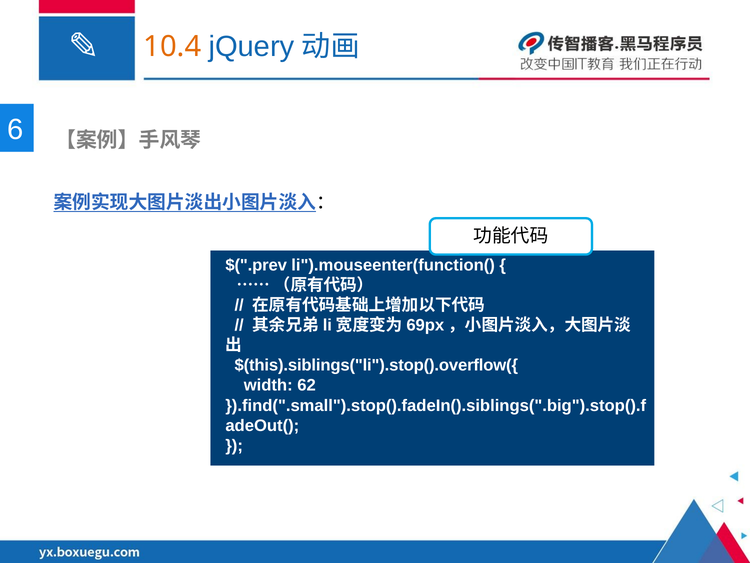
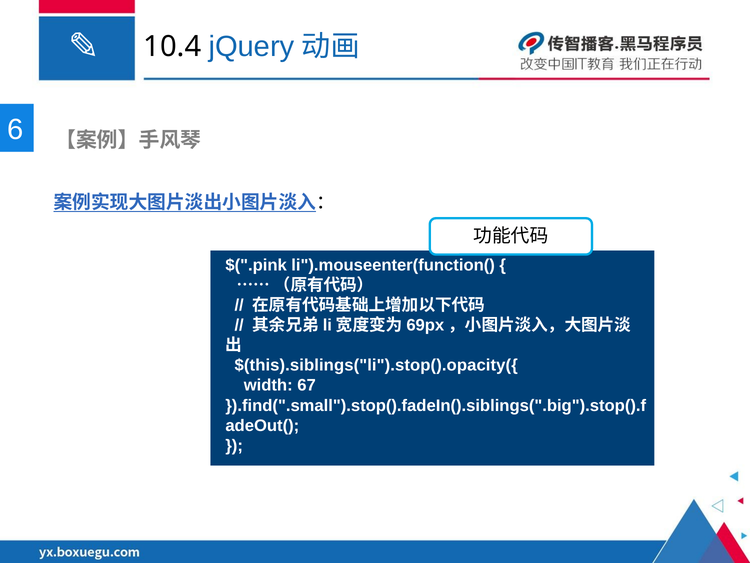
10.4 colour: orange -> black (172, 46)
$(".prev: $(".prev -> $(".pink (256, 265)
$(this).siblings("li").stop().overflow({: $(this).siblings("li").stop().overflow({ -> $(this).siblings("li").stop().opacity({ (376, 365)
62: 62 -> 67 (307, 385)
